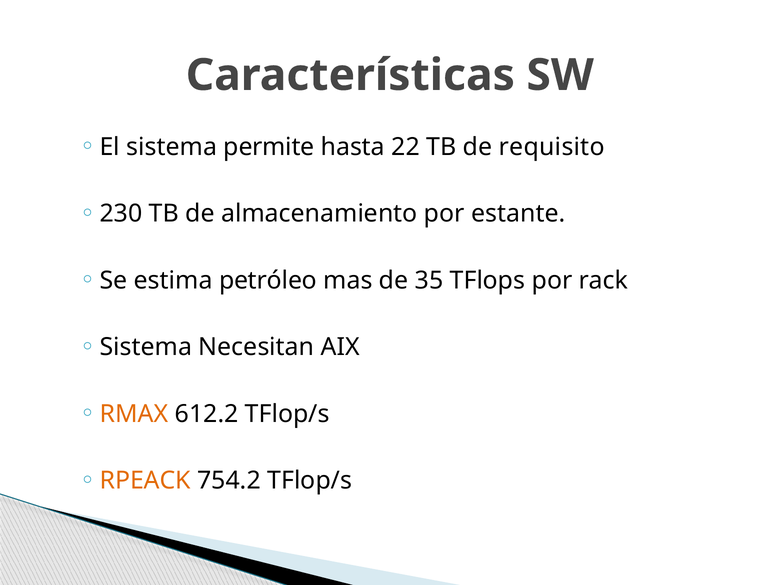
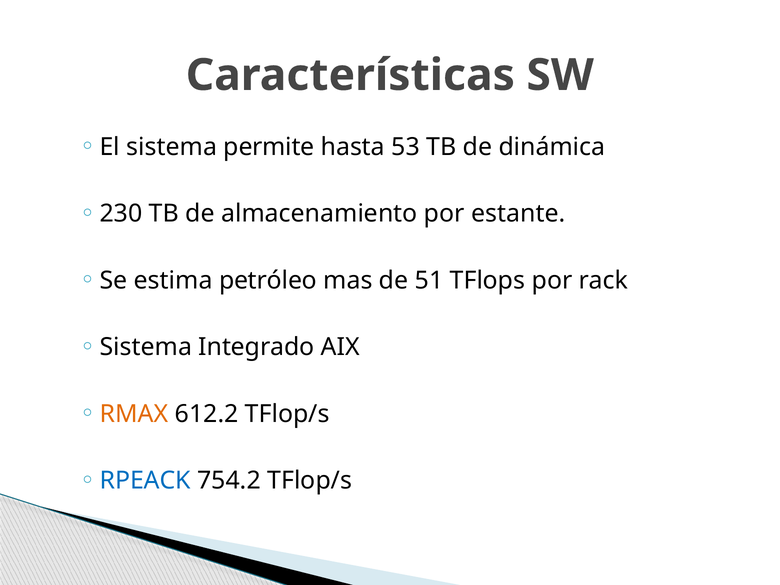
22: 22 -> 53 (406, 147)
requisito: requisito -> dinámica (552, 147)
35: 35 -> 51 (429, 280)
Necesitan: Necesitan -> Integrado (256, 347)
RPEACK colour: orange -> blue (145, 481)
